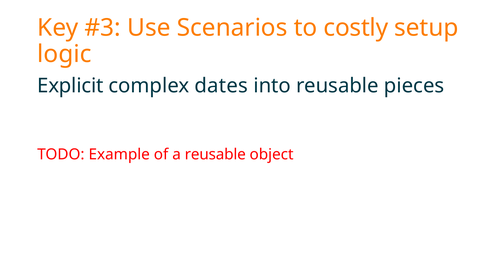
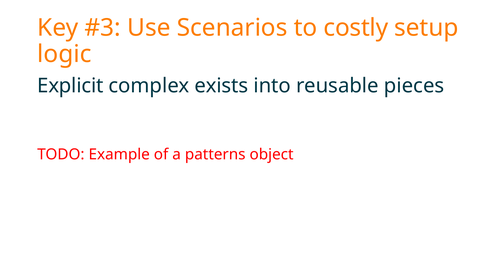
dates: dates -> exists (221, 86)
a reusable: reusable -> patterns (215, 155)
